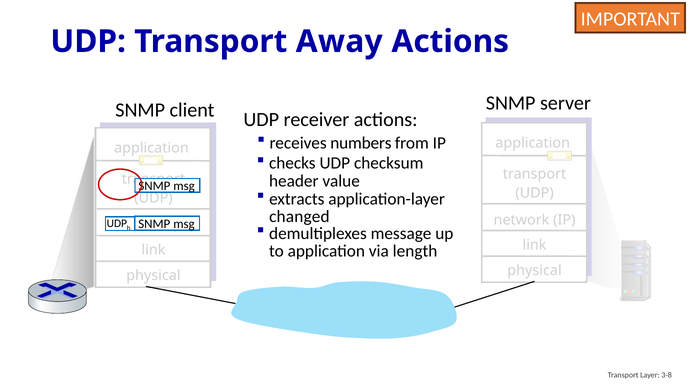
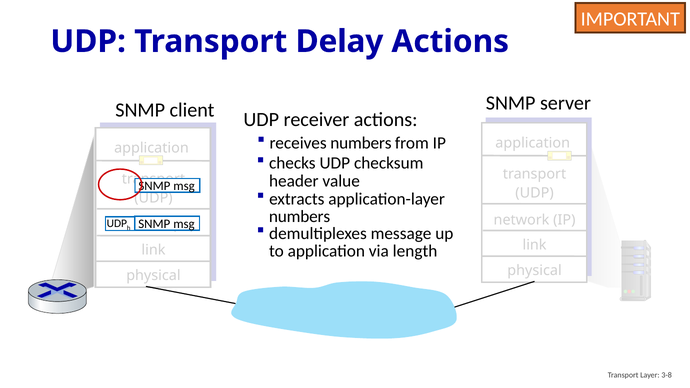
Away: Away -> Delay (339, 41)
changed: changed -> numbers (300, 217)
